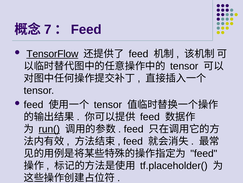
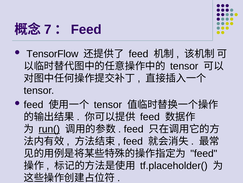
TensorFlow underline: present -> none (52, 54)
